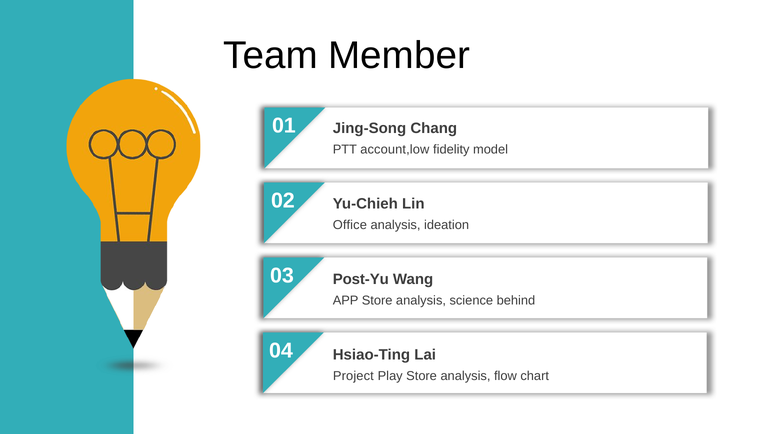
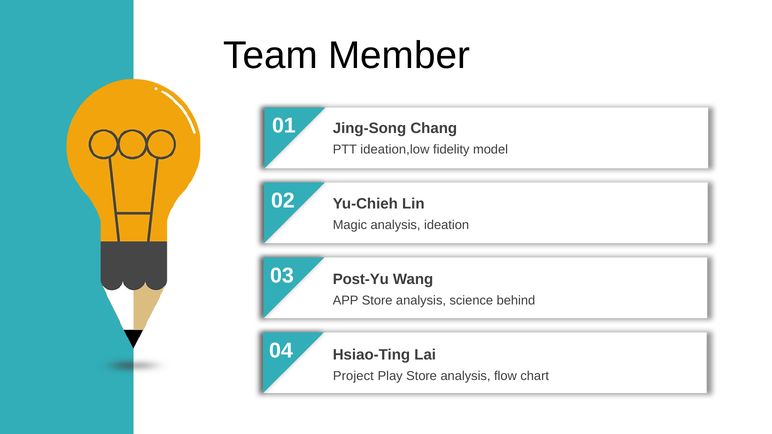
account,low: account,low -> ideation,low (395, 150)
Office: Office -> Magic (350, 225)
